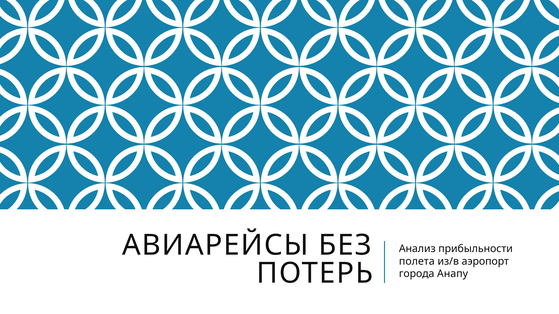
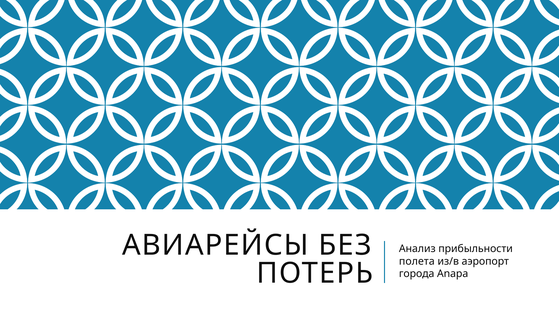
Анапу: Анапу -> Anapa (453, 274)
